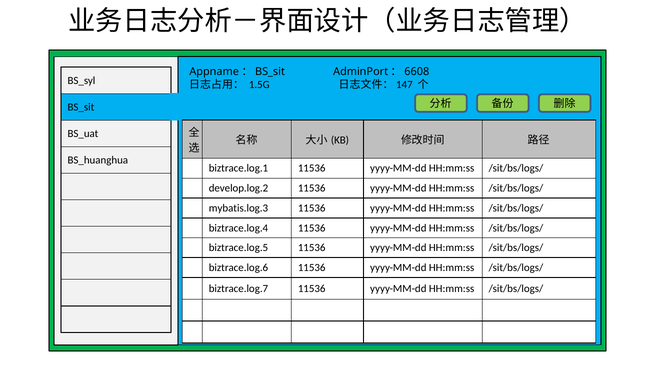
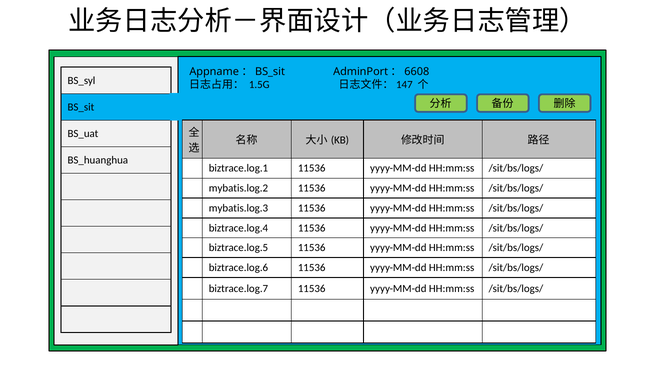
develop.log.2: develop.log.2 -> mybatis.log.2 (238, 188)
